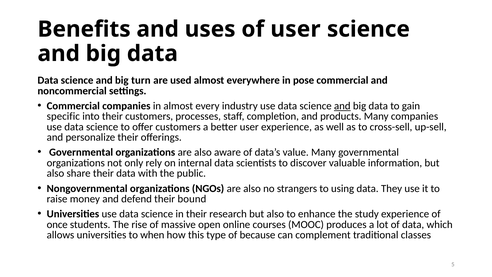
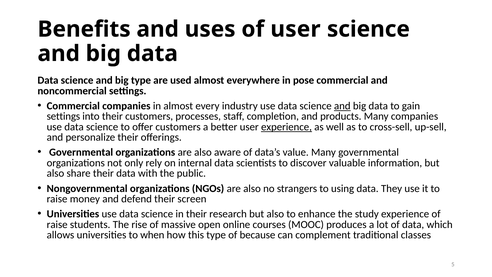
big turn: turn -> type (141, 80)
specific: specific -> settings (63, 116)
experience underline: none -> present (287, 127)
bound: bound -> screen (192, 199)
once: once -> raise (57, 224)
